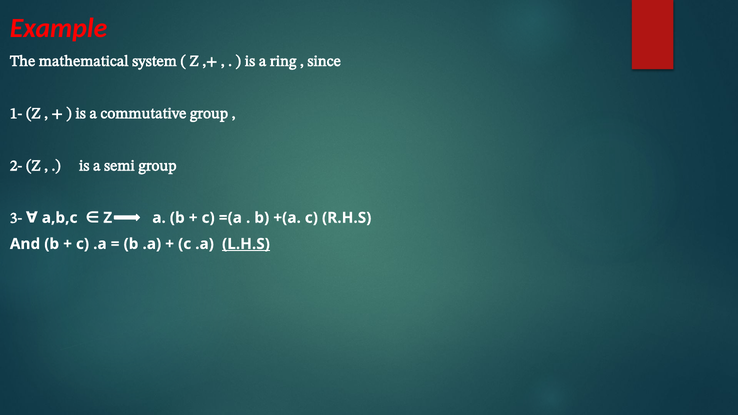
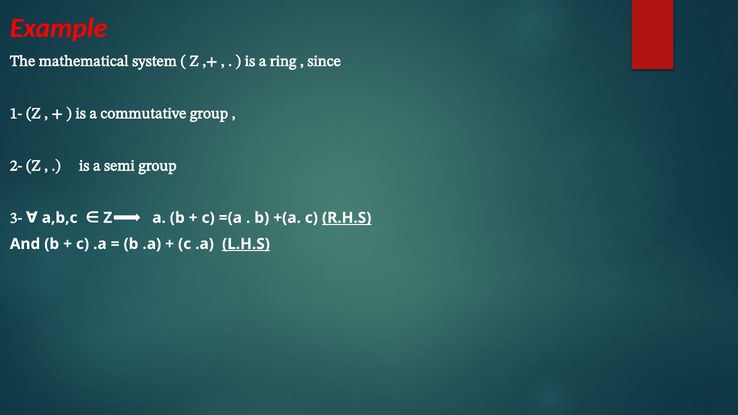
R.H.S underline: none -> present (347, 218)
